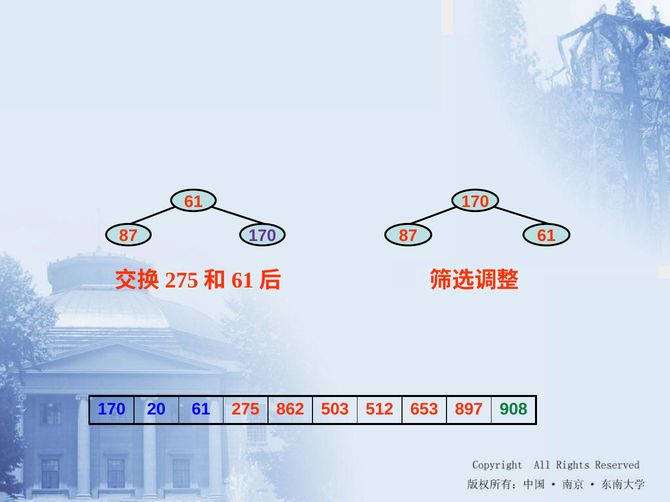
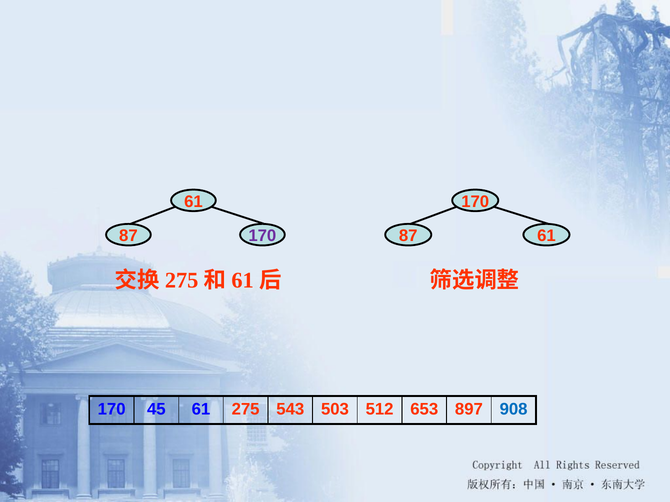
20: 20 -> 45 (156, 409)
862: 862 -> 543 (290, 409)
908 colour: green -> blue (514, 409)
